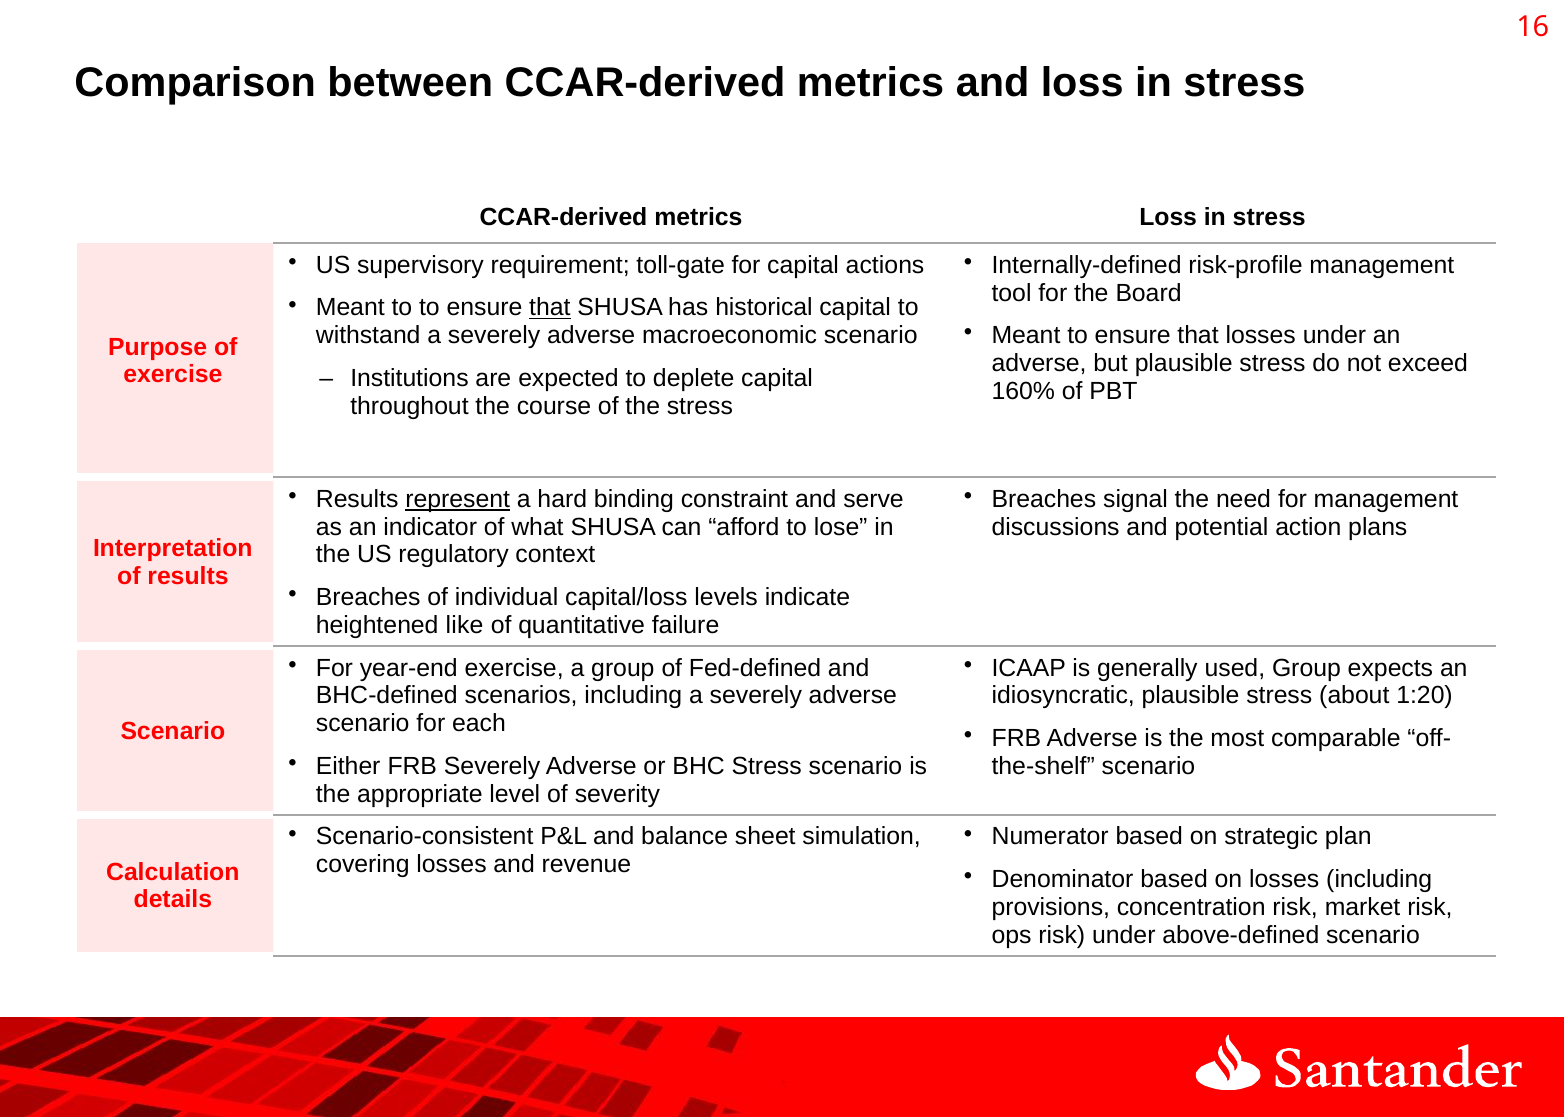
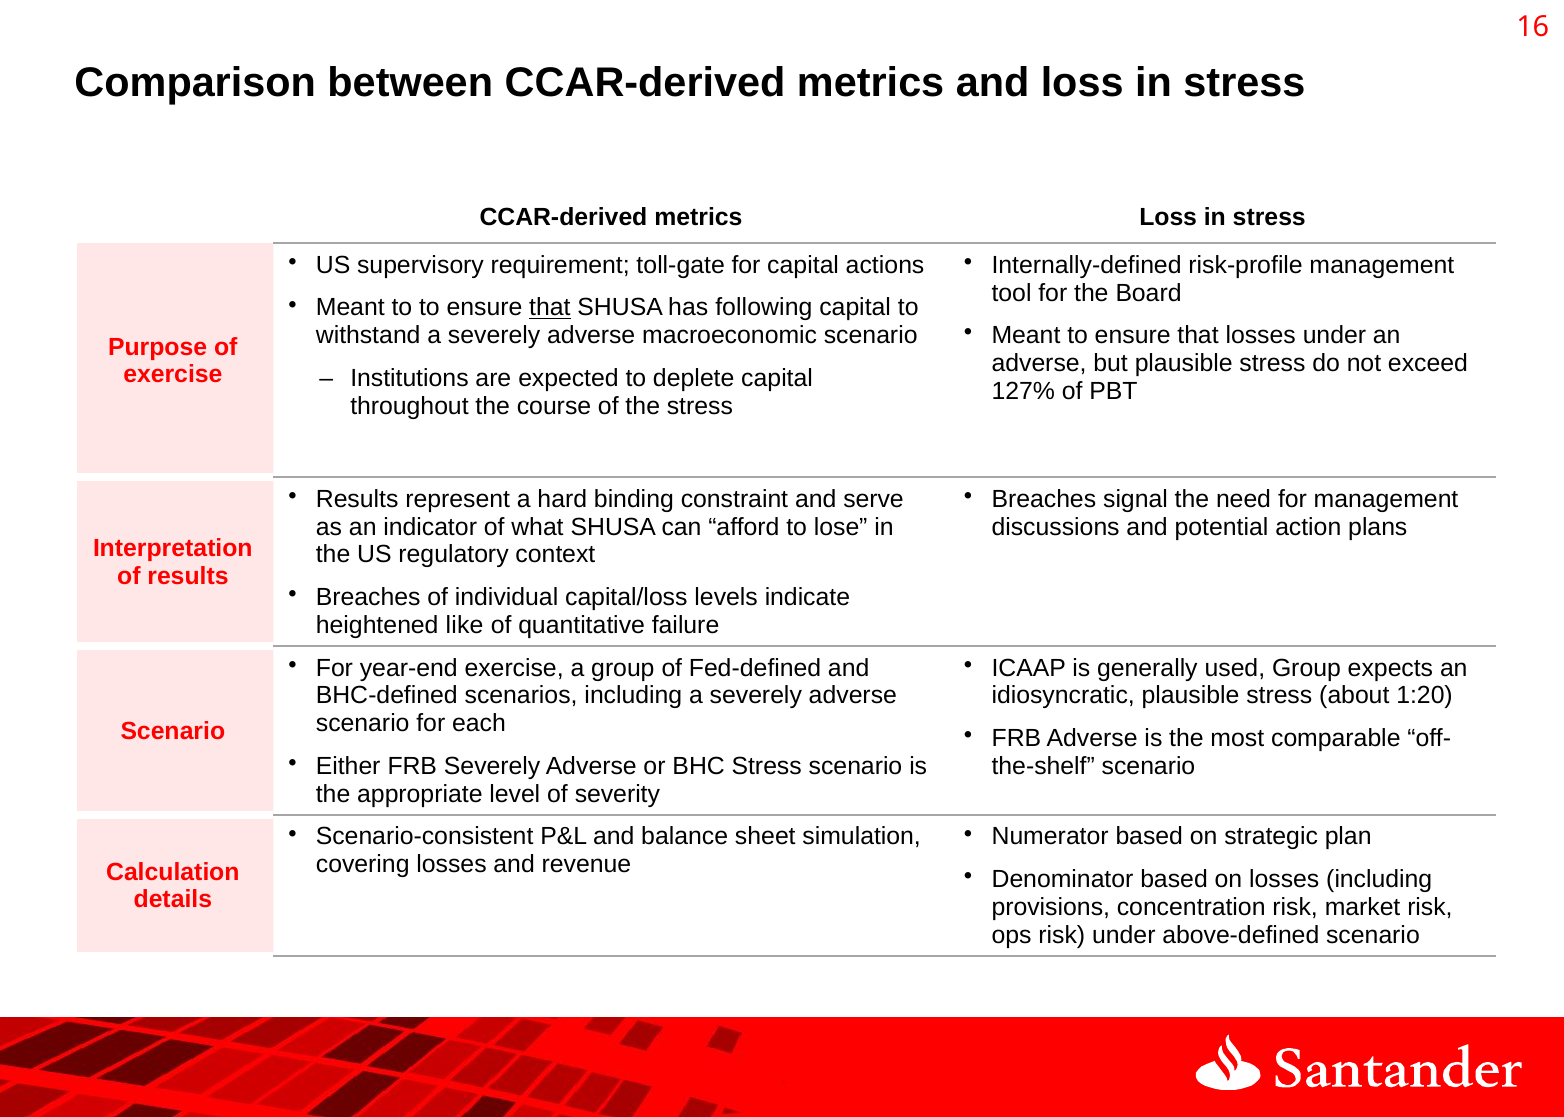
historical: historical -> following (764, 308)
160%: 160% -> 127% (1023, 391)
represent underline: present -> none (458, 499)
